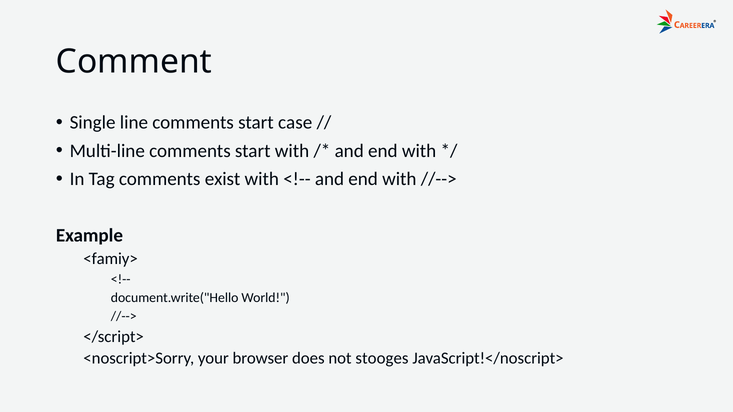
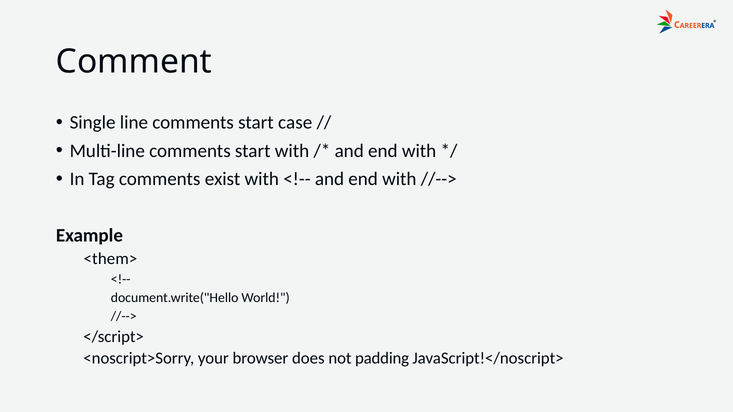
<famiy>: <famiy> -> <them> (110, 259)
stooges: stooges -> padding (382, 359)
